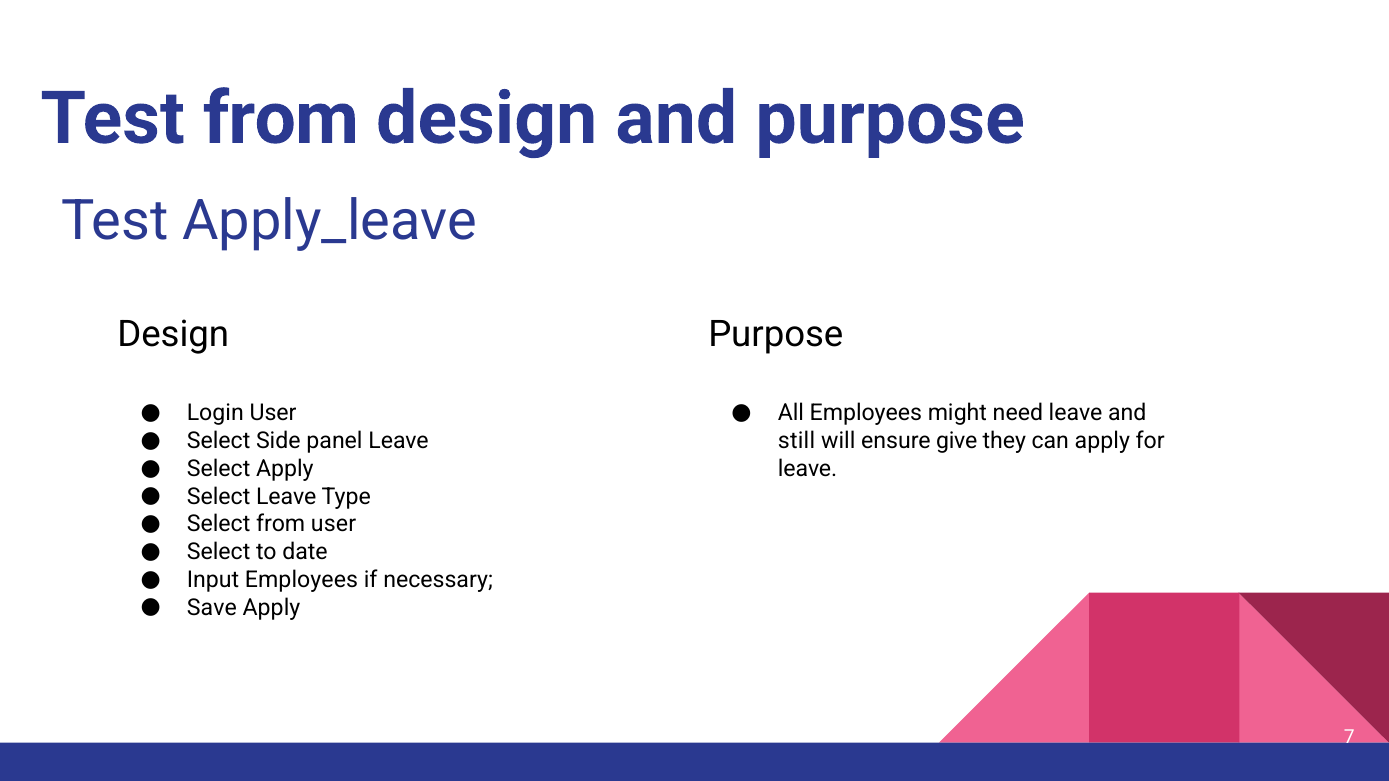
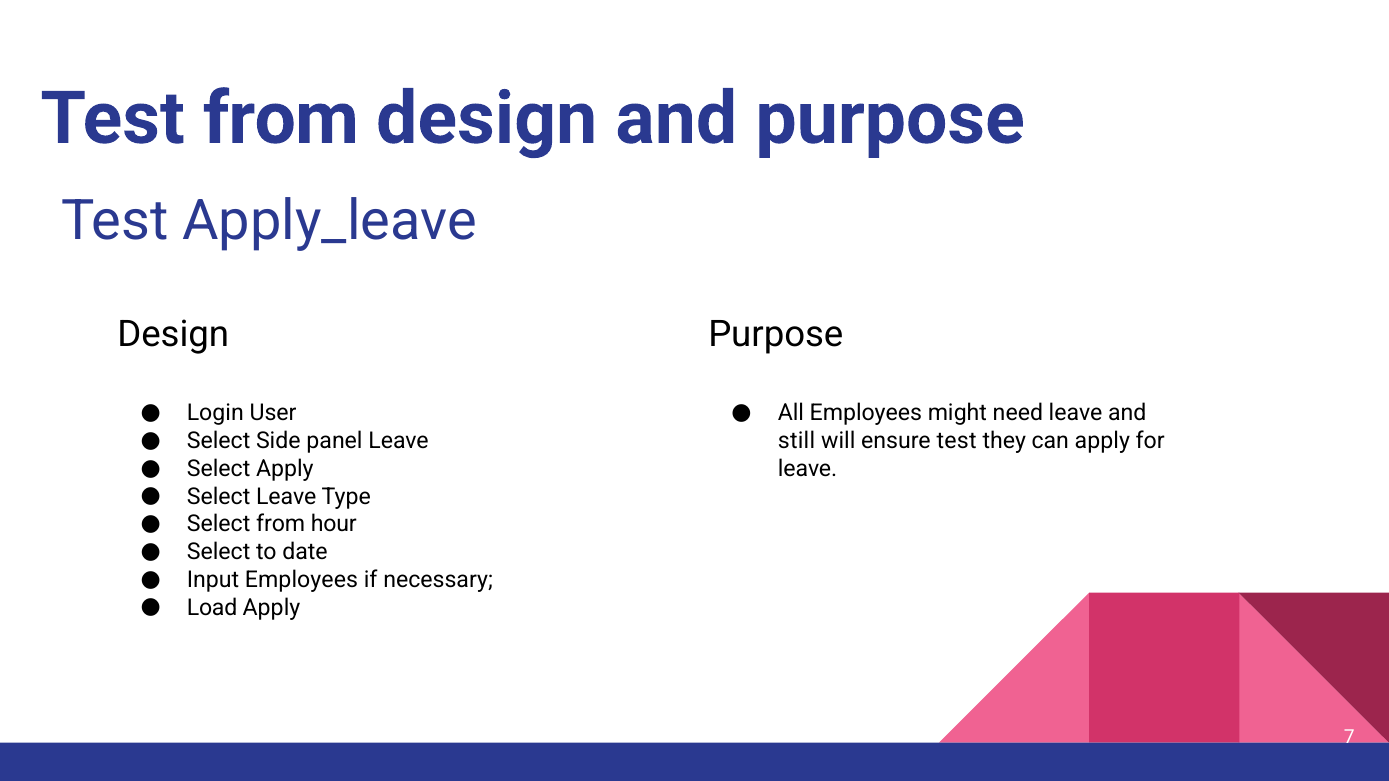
ensure give: give -> test (957, 441)
from user: user -> hour (334, 525)
Save: Save -> Load (212, 608)
